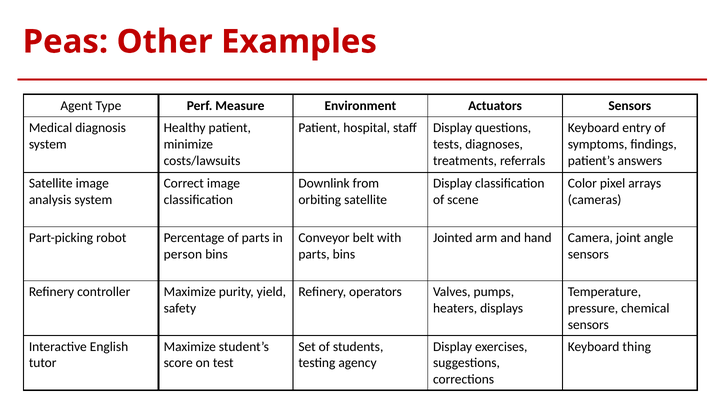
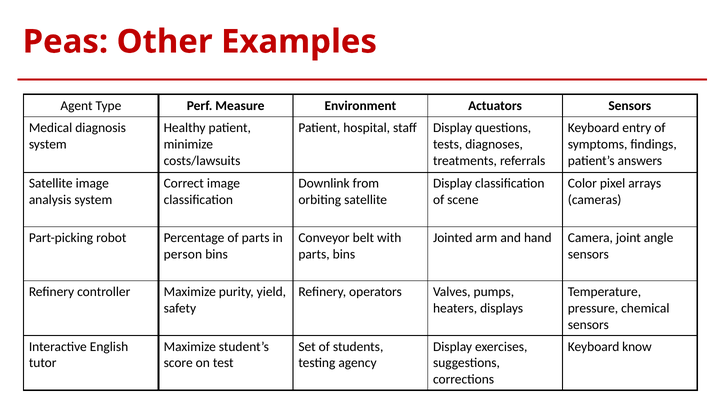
thing: thing -> know (637, 346)
